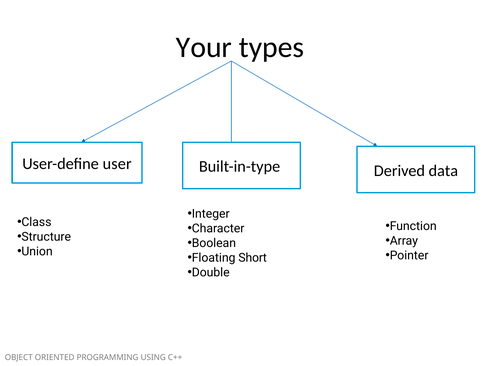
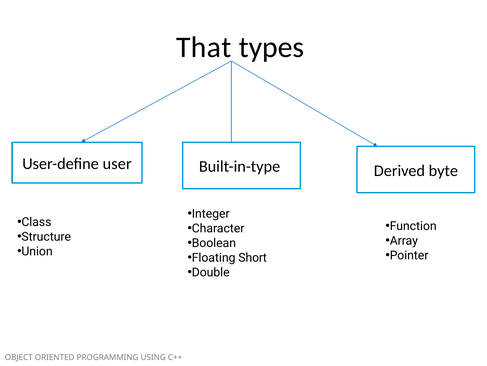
Your: Your -> That (204, 47)
data: data -> byte (443, 170)
